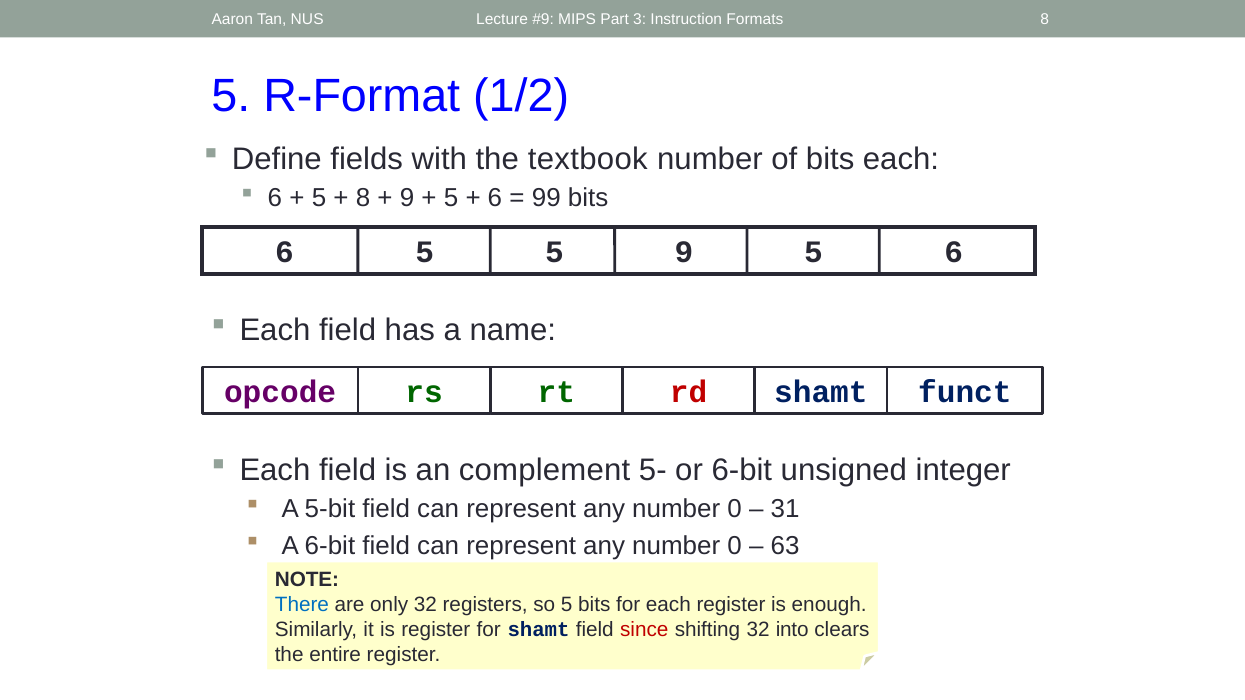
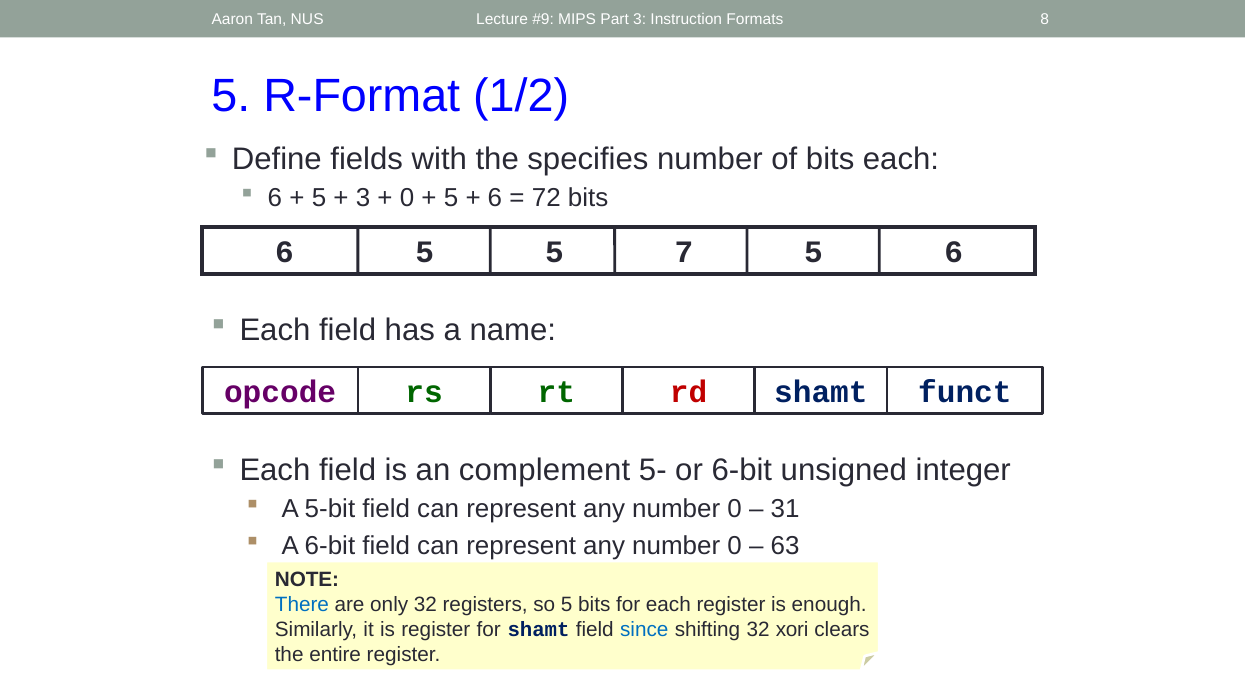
textbook: textbook -> specifies (588, 159)
8: 8 -> 3 (363, 198)
9: 9 -> 0 (407, 198)
99: 99 -> 72 (546, 198)
5 9: 9 -> 7 (684, 253)
since colour: red -> blue (644, 630)
into: into -> xori (792, 630)
